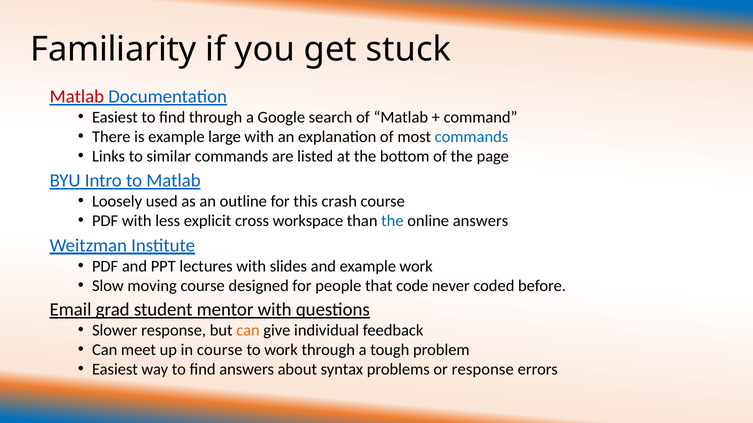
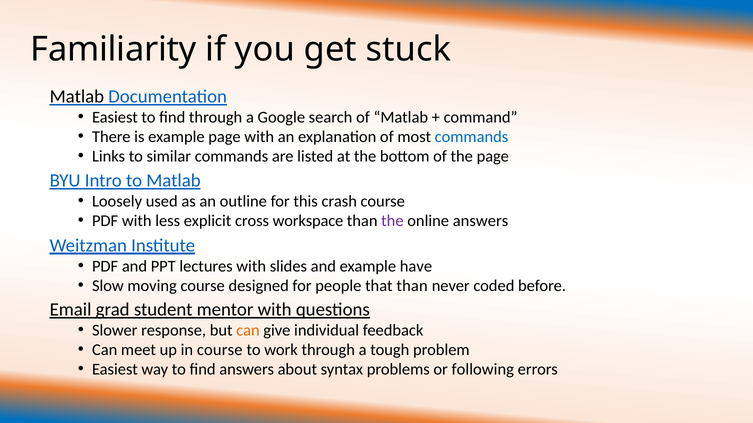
Matlab colour: red -> black (77, 97)
example large: large -> page (225, 137)
the colour: blue -> purple (392, 221)
example work: work -> have (416, 267)
that code: code -> than (412, 286)
or response: response -> following (483, 370)
